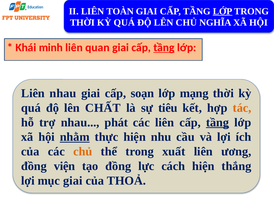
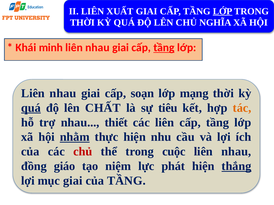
TOÀN: TOÀN -> XUẤT (120, 11)
quan: quan -> nhau (97, 48)
quá underline: none -> present (31, 108)
phát: phát -> thiết (116, 123)
tầng underline: present -> none (218, 123)
chủ colour: orange -> red (83, 152)
xuất: xuất -> cuộc (174, 152)
ương: ương -> nhau (236, 152)
viện: viện -> giáo (64, 167)
tạo đồng: đồng -> niệm (118, 167)
cách: cách -> phát (173, 167)
thắng underline: none -> present (236, 167)
của THOẢ: THOẢ -> TẦNG (126, 181)
